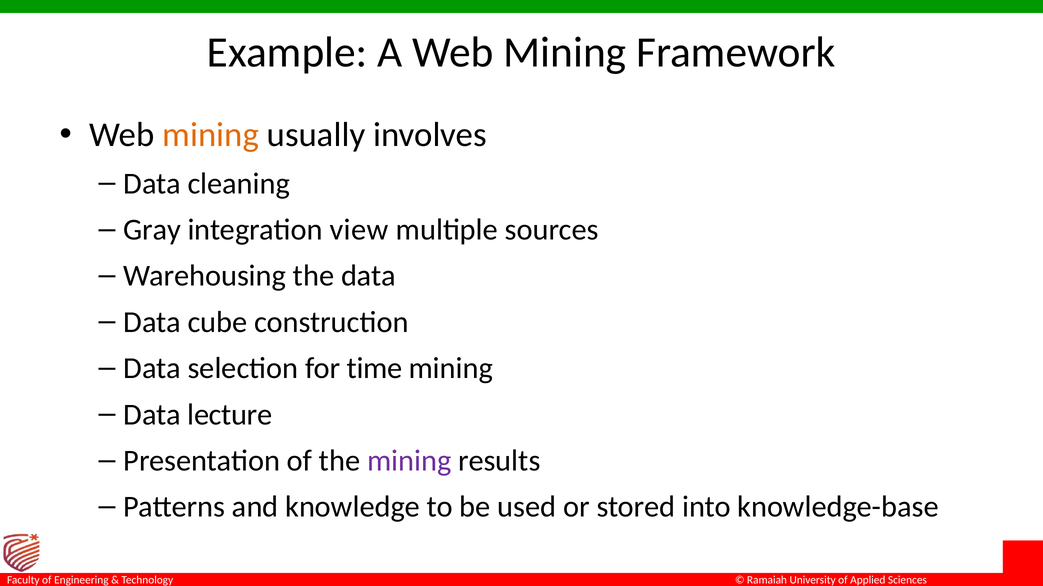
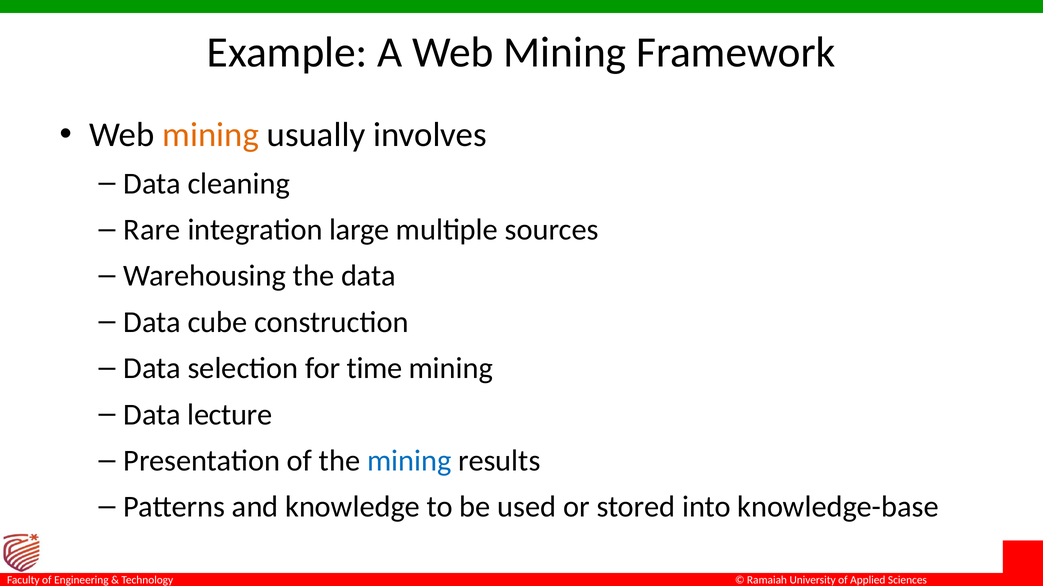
Gray: Gray -> Rare (152, 230)
view: view -> large (359, 230)
mining colour: purple -> blue (409, 461)
